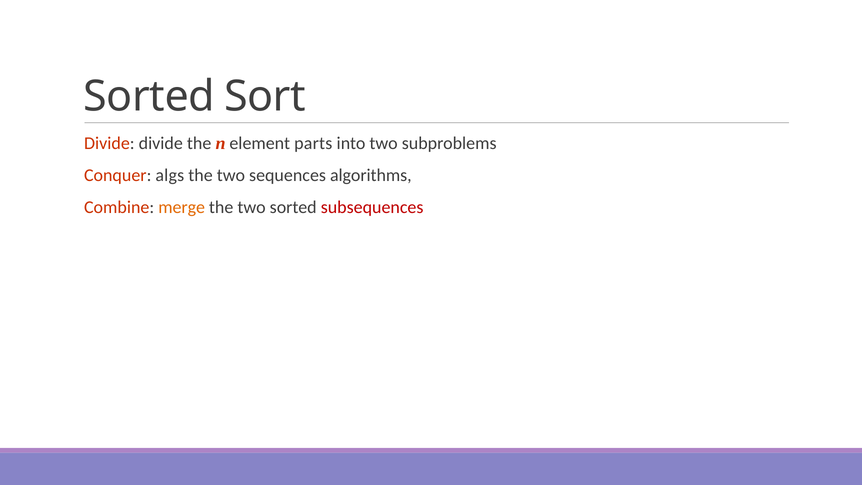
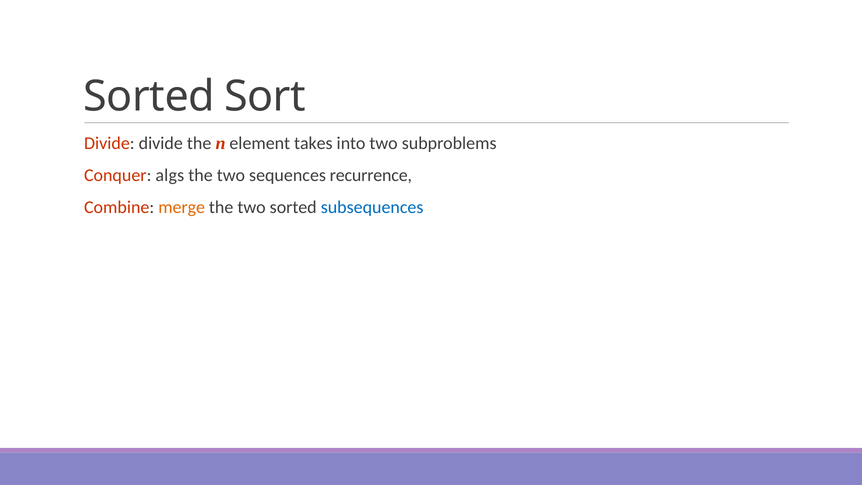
parts: parts -> takes (313, 143)
algorithms: algorithms -> recurrence (371, 175)
subsequences colour: red -> blue (372, 207)
